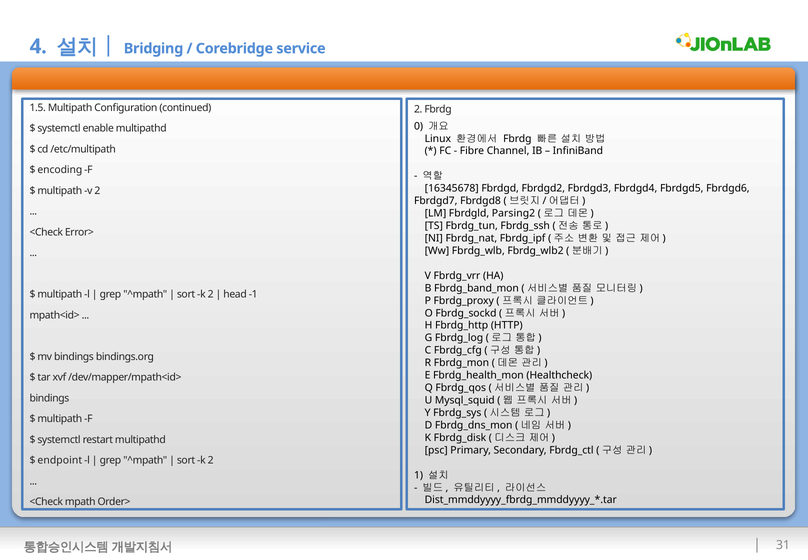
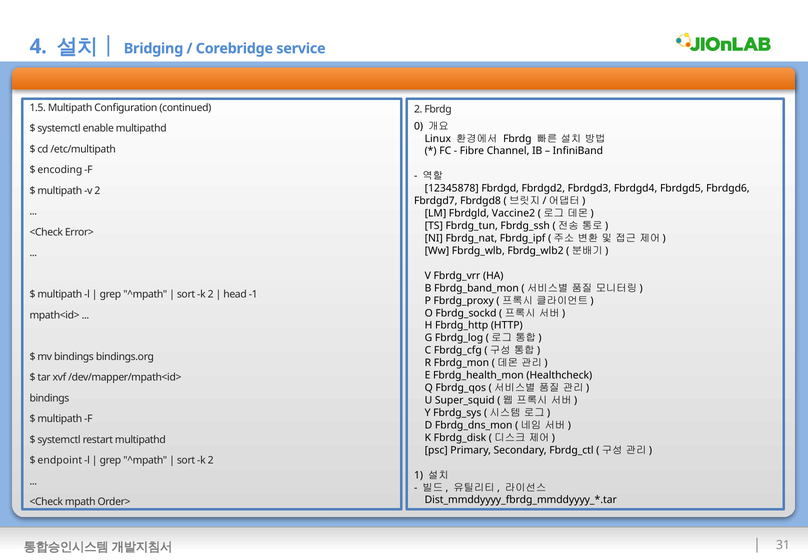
16345678: 16345678 -> 12345878 (452, 188)
Parsing2: Parsing2 -> Vaccine2 (514, 213)
Mysql_squid: Mysql_squid -> Super_squid (465, 400)
